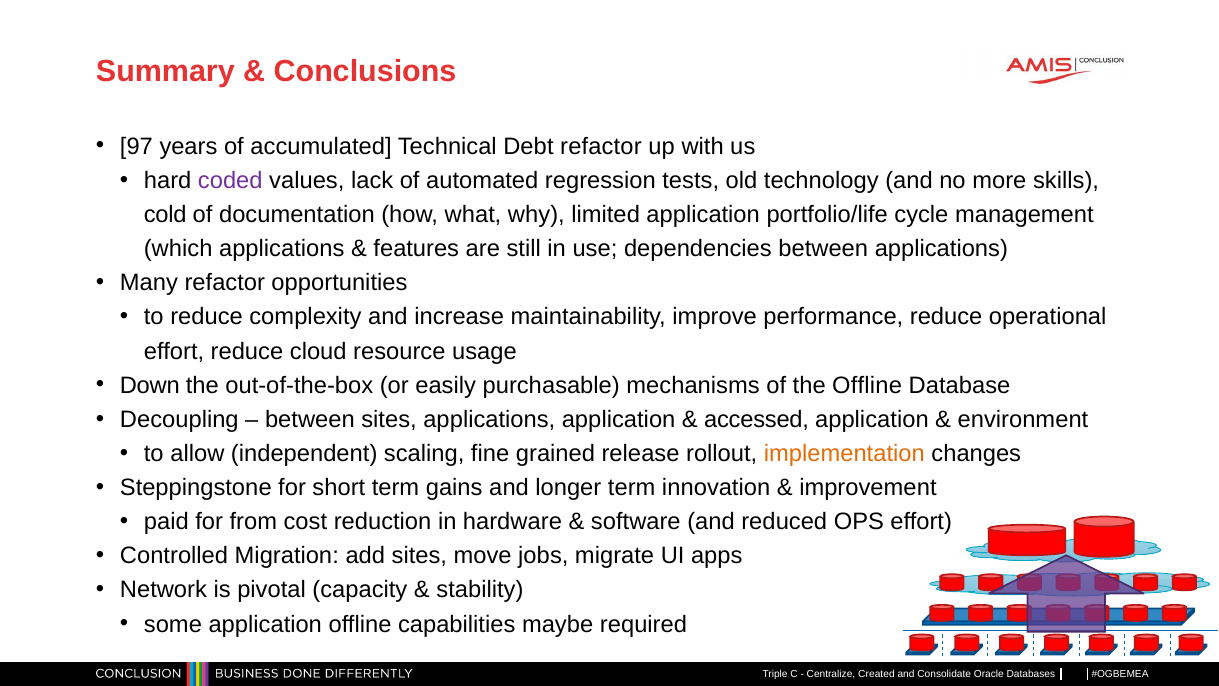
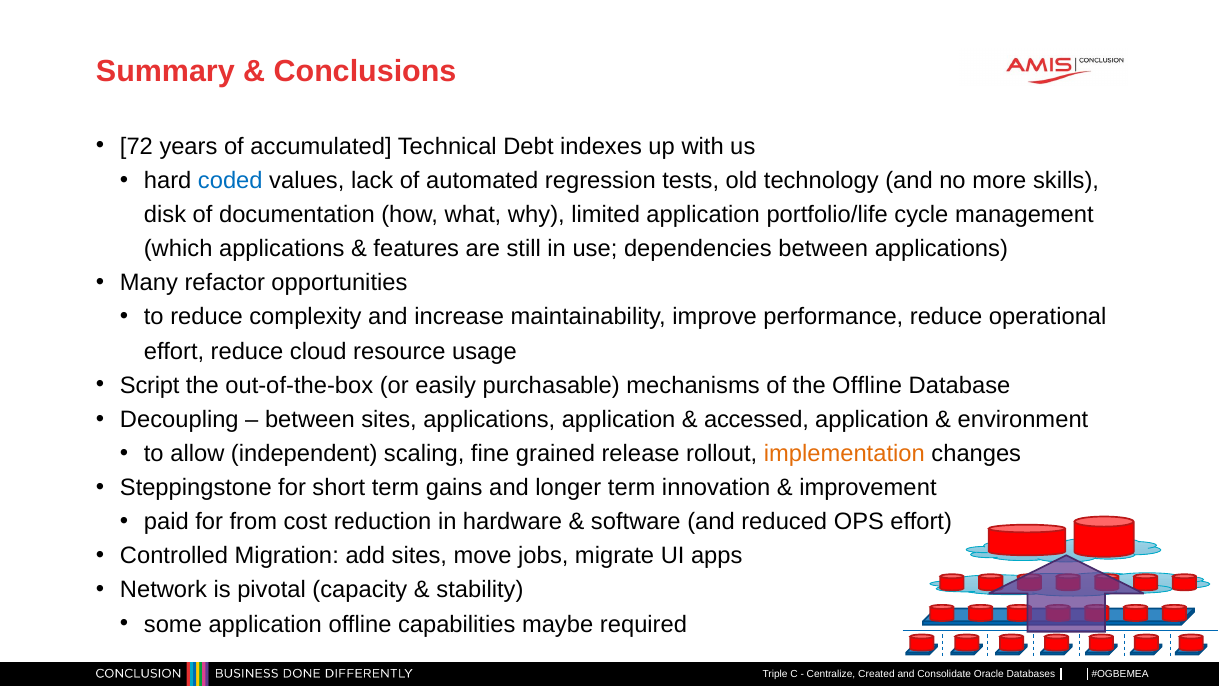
97: 97 -> 72 (136, 146)
Debt refactor: refactor -> indexes (601, 146)
coded colour: purple -> blue (230, 180)
cold: cold -> disk (165, 215)
Down: Down -> Script (150, 385)
